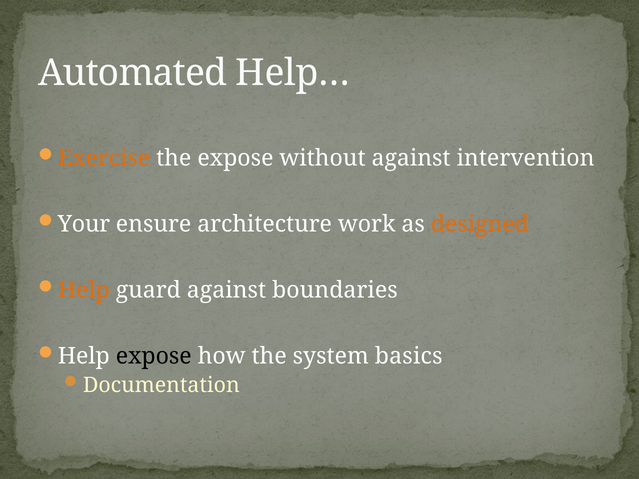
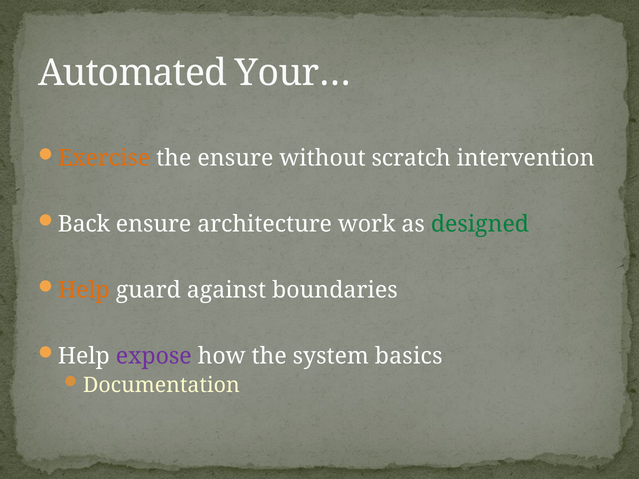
Help…: Help… -> Your… (293, 73)
the expose: expose -> ensure (235, 158)
without against: against -> scratch (411, 158)
Your: Your -> Back (84, 224)
designed colour: orange -> green (480, 224)
expose colour: black -> purple (154, 356)
